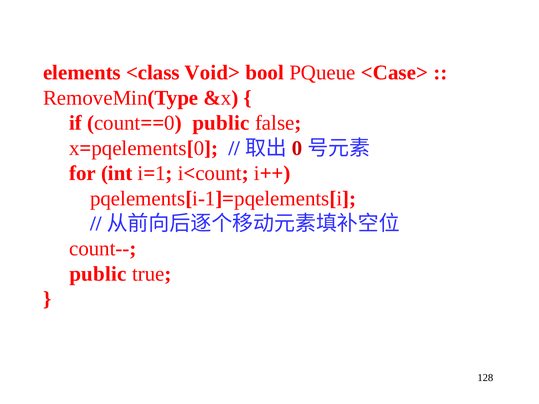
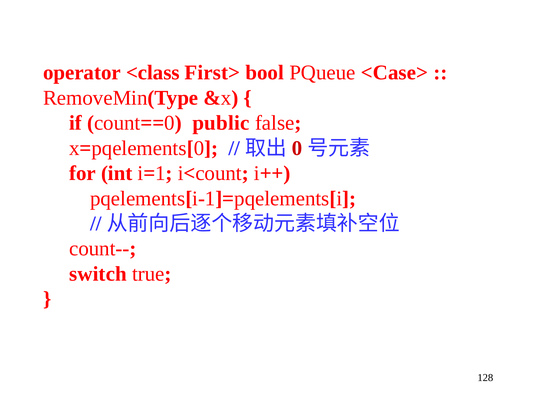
elements: elements -> operator (82, 73)
Void>: Void> -> First> (212, 73)
public: public -> switch (98, 274)
